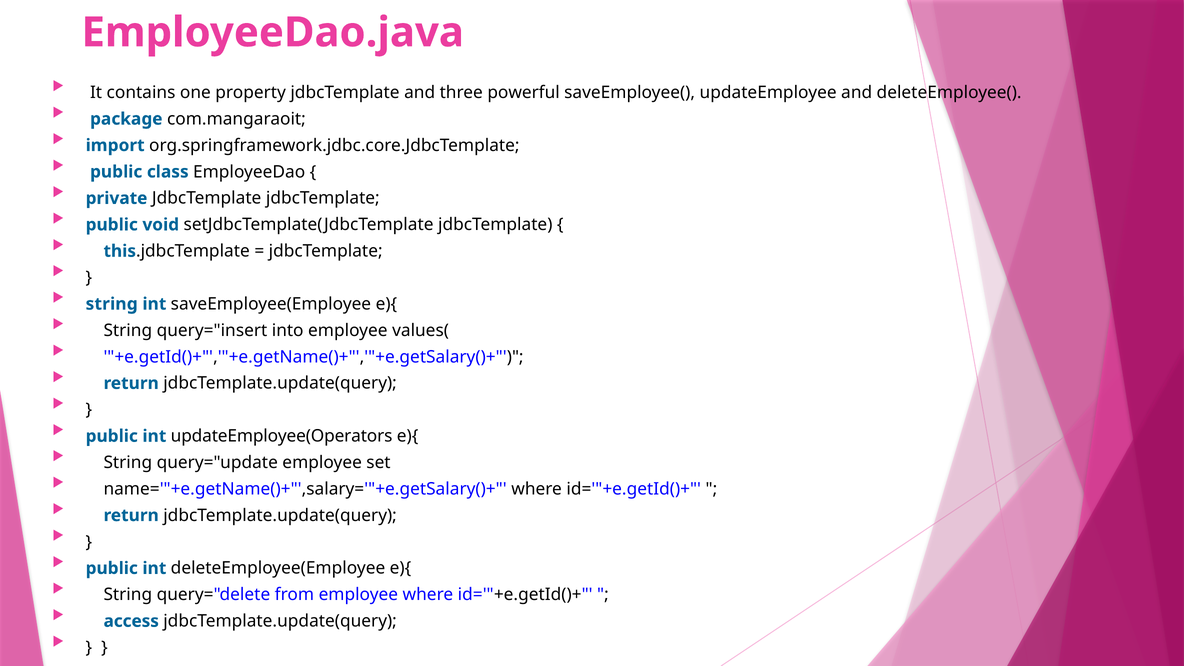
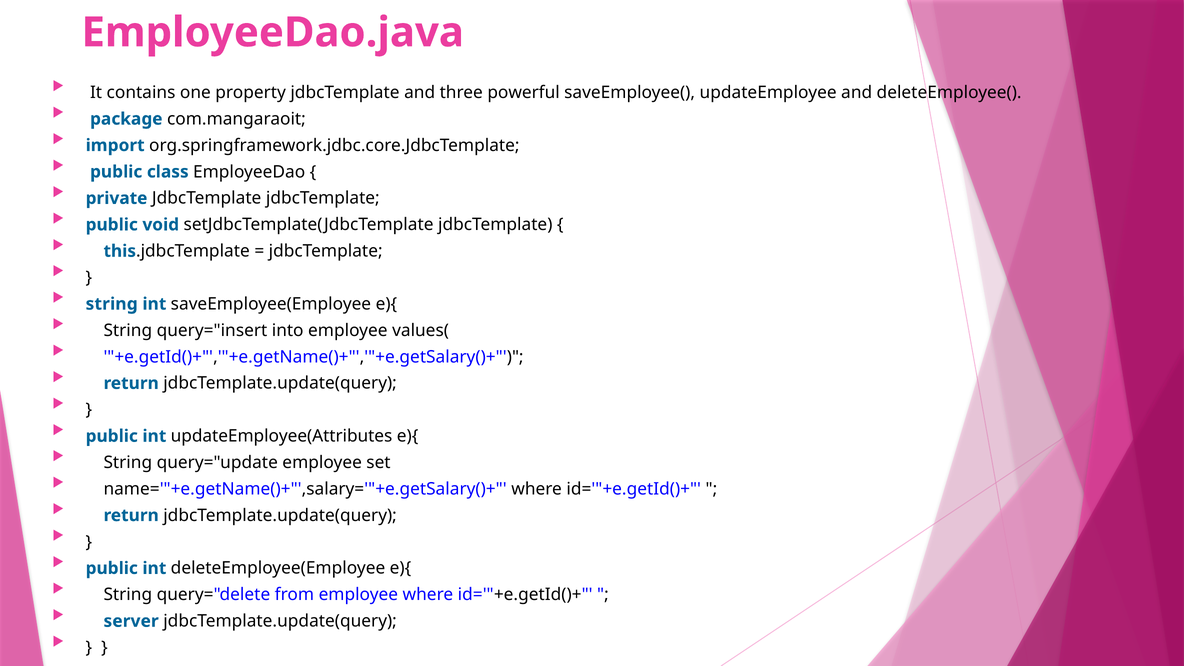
updateEmployee(Operators: updateEmployee(Operators -> updateEmployee(Attributes (282, 436)
access: access -> server (131, 621)
